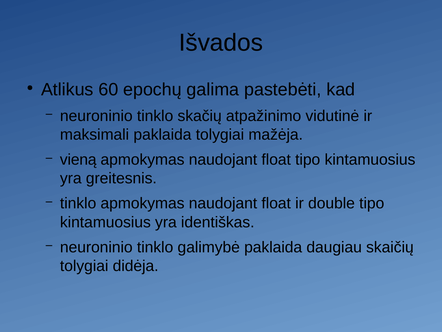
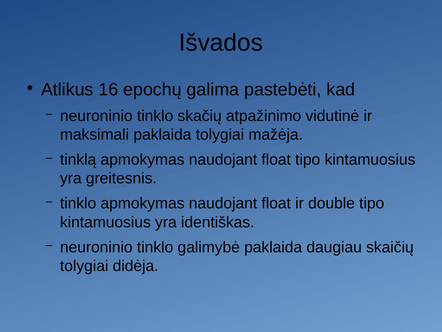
60: 60 -> 16 (108, 90)
vieną: vieną -> tinklą (78, 160)
